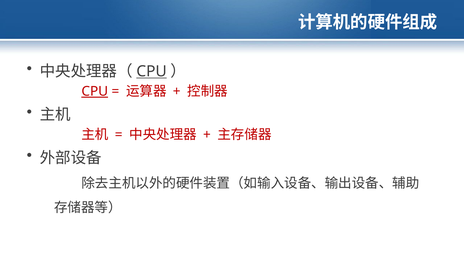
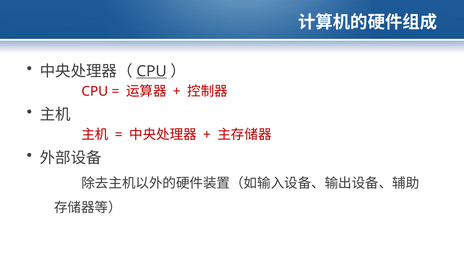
CPU underline: present -> none (95, 91)
